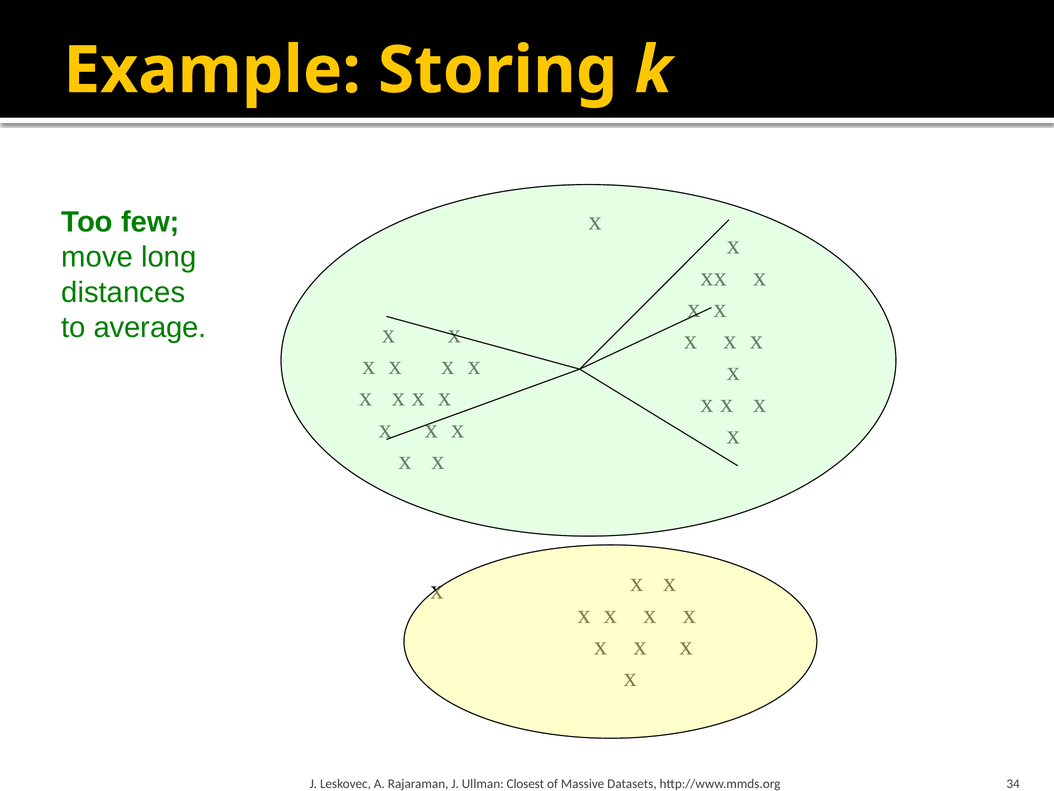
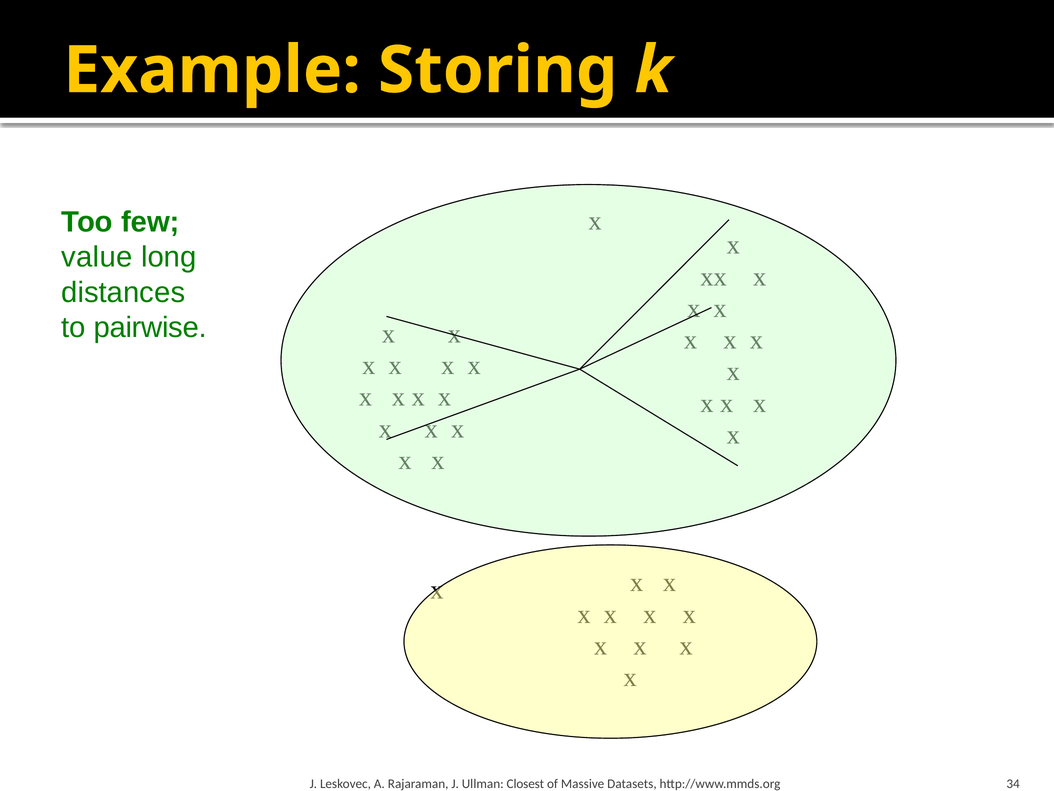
move: move -> value (97, 257)
average: average -> pairwise (150, 327)
